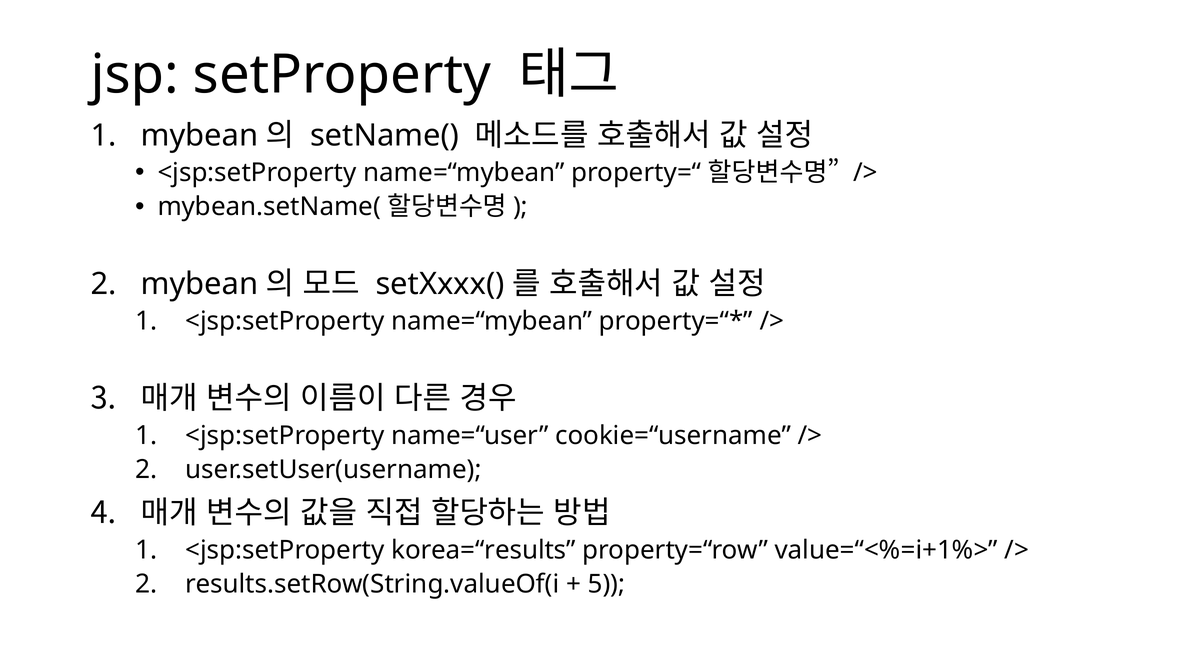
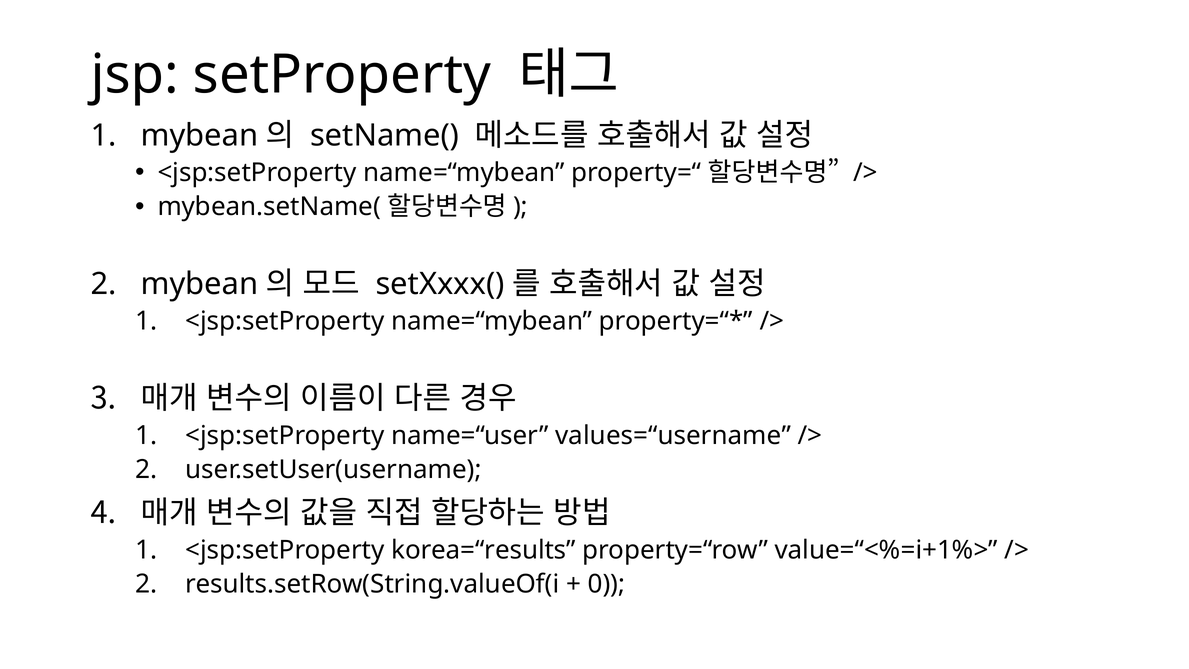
cookie=“username: cookie=“username -> values=“username (673, 435)
5: 5 -> 0 (606, 584)
